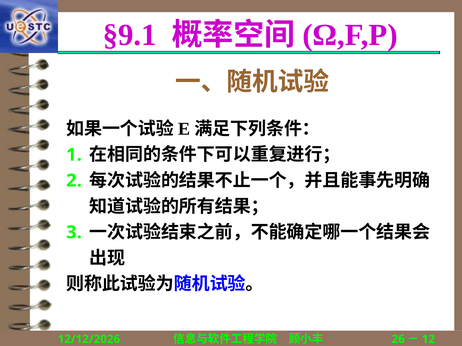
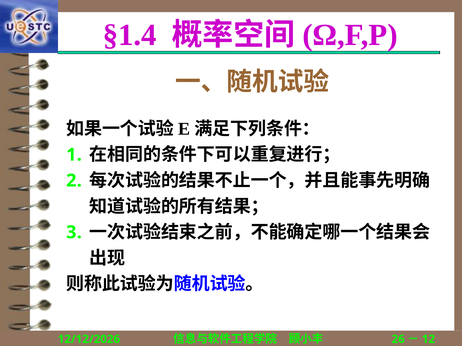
§9.1: §9.1 -> §1.4 (130, 35)
